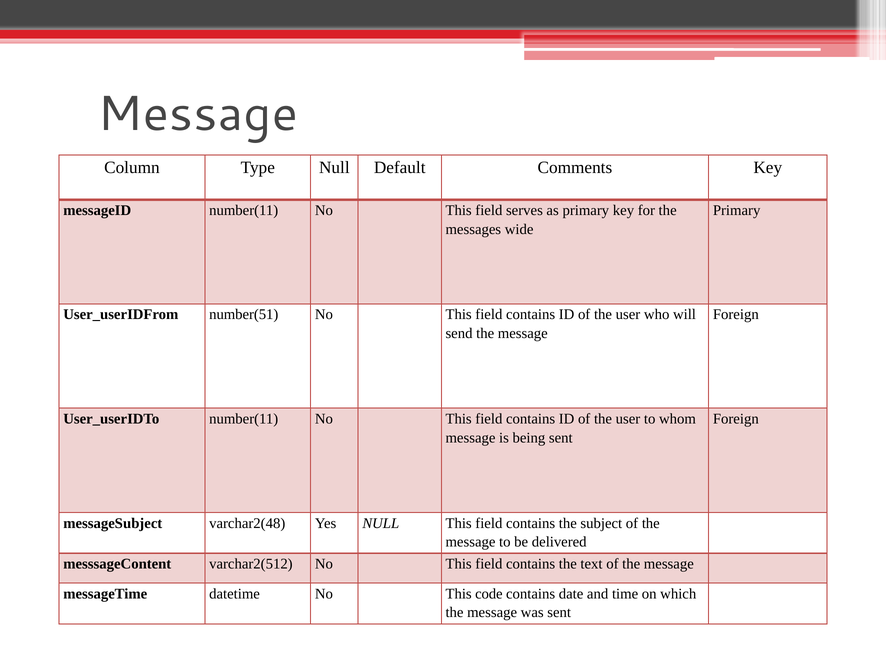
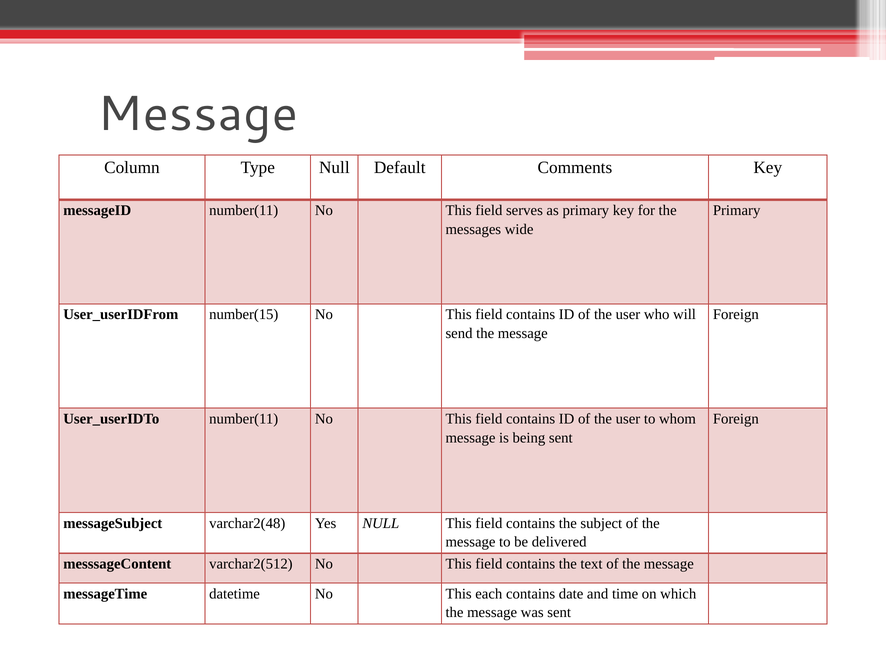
number(51: number(51 -> number(15 (244, 315)
code: code -> each (489, 594)
